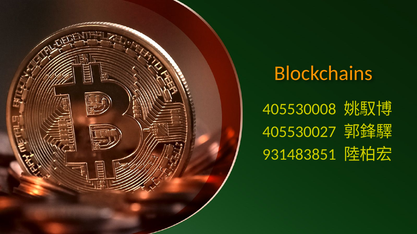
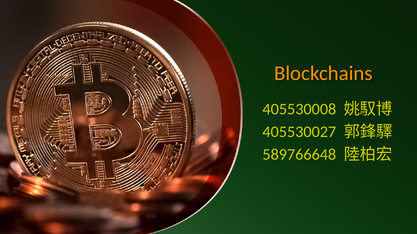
931483851: 931483851 -> 589766648 (299, 155)
